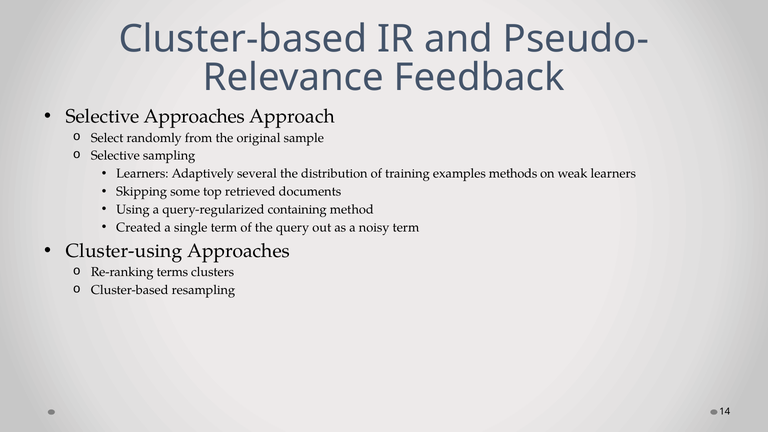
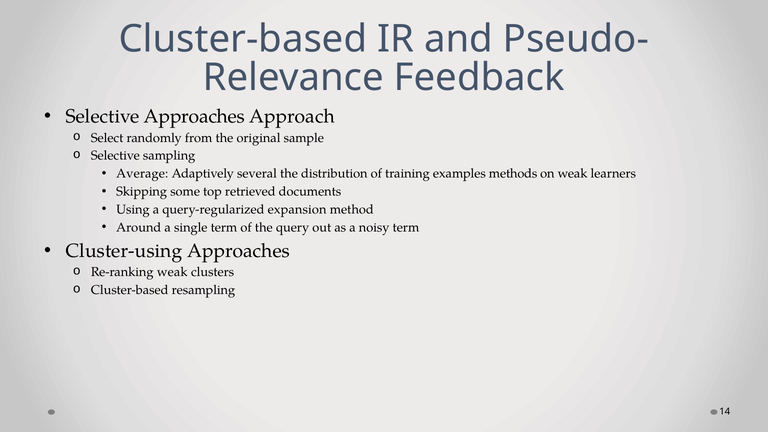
Learners: Learners -> Average (142, 174)
containing: containing -> expansion (297, 210)
Created: Created -> Around (139, 227)
Re-ranking terms: terms -> weak (172, 272)
